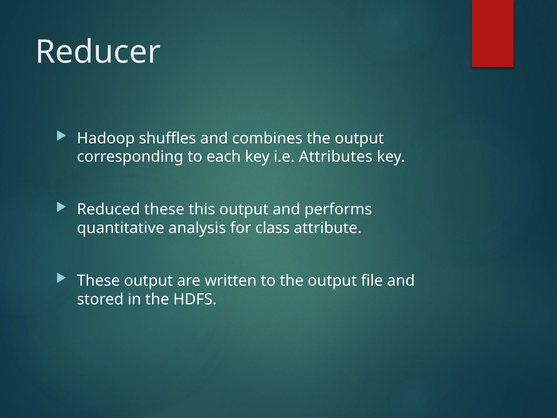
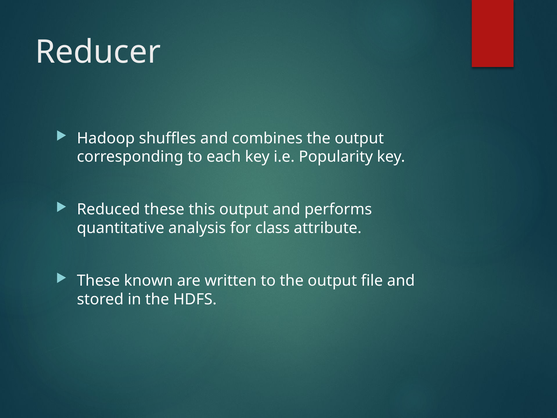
Attributes: Attributes -> Popularity (336, 157)
These output: output -> known (148, 281)
